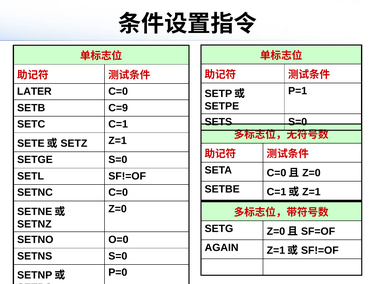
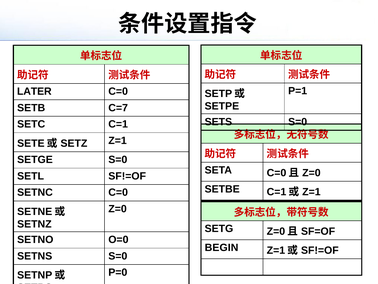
C=9: C=9 -> C=7 (118, 108)
AGAIN: AGAIN -> BEGIN (222, 247)
